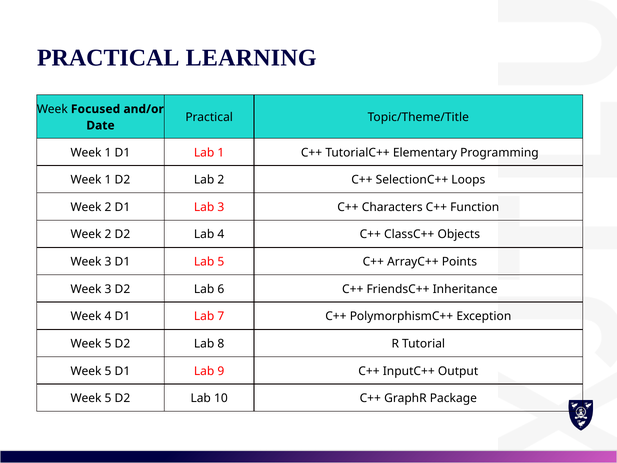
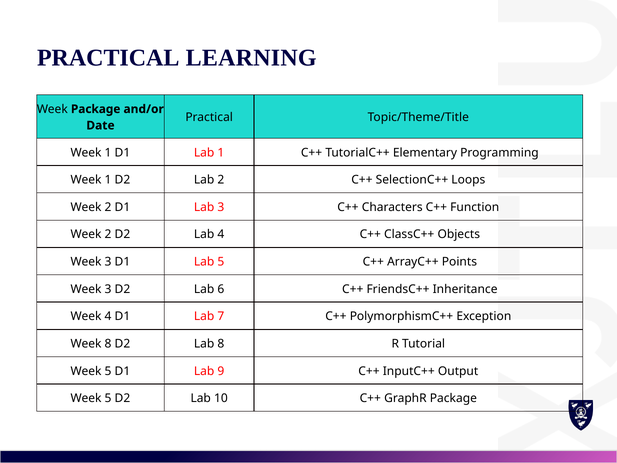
Week Focused: Focused -> Package (96, 109)
5: 5 -> 8 (108, 344)
